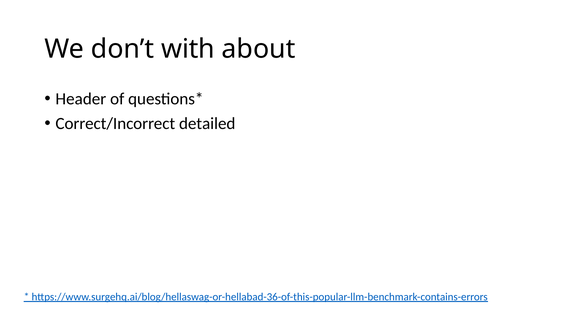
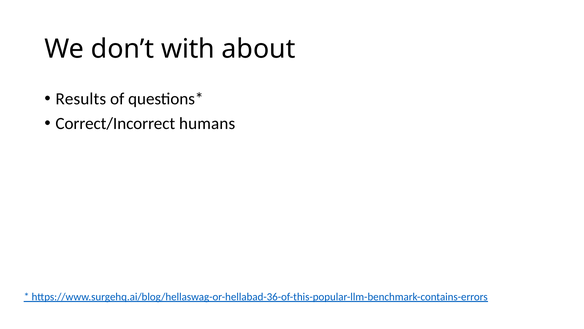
Header: Header -> Results (81, 99)
detailed: detailed -> humans (207, 123)
